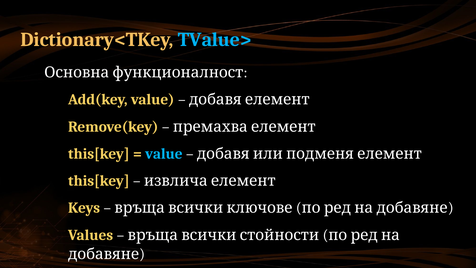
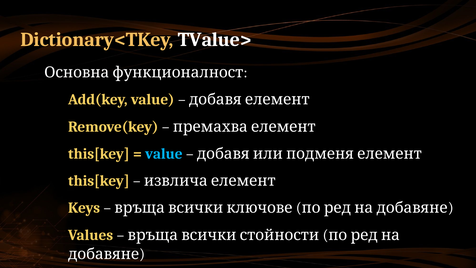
TValue> colour: light blue -> white (215, 39)
